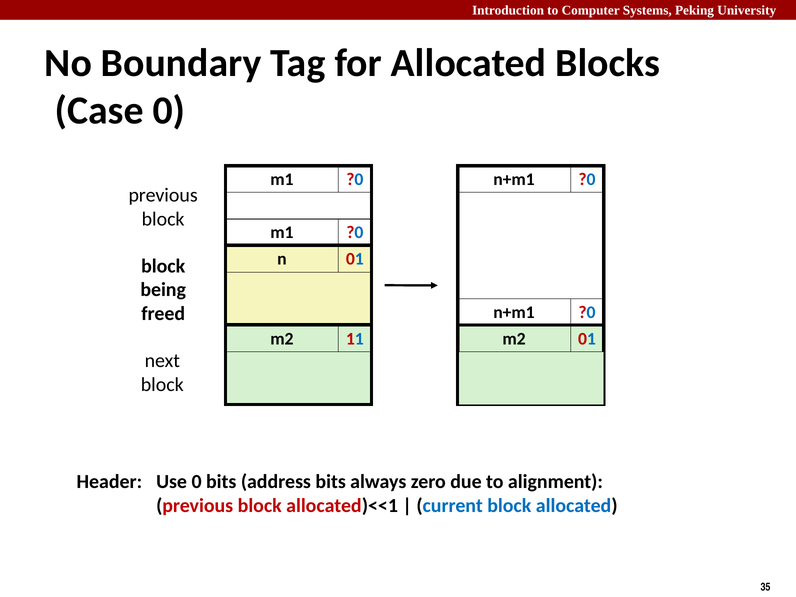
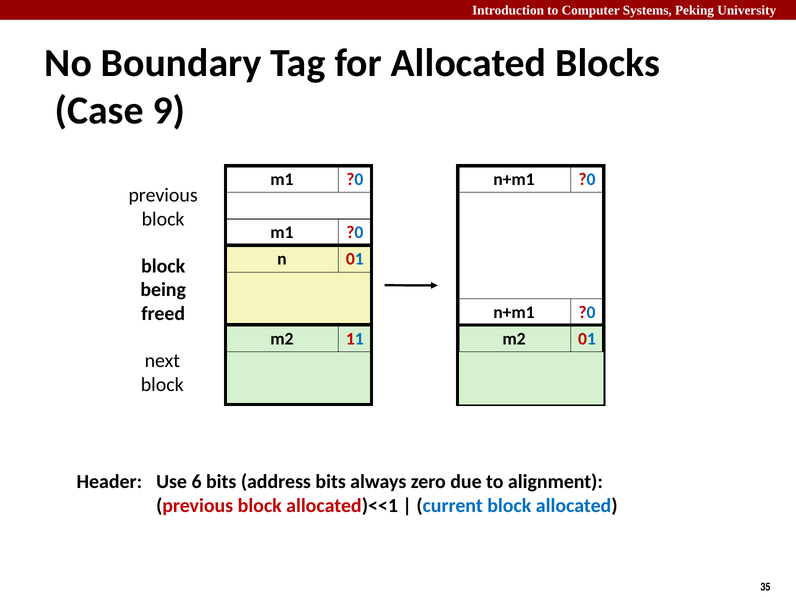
Case 0: 0 -> 9 (169, 111)
Use 0: 0 -> 6 (197, 482)
